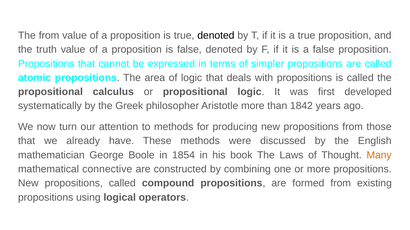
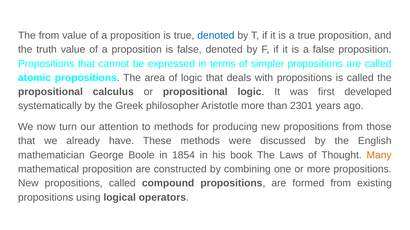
denoted colour: black -> blue (216, 36)
1842: 1842 -> 2301 (301, 106)
mathematical connective: connective -> proposition (107, 170)
